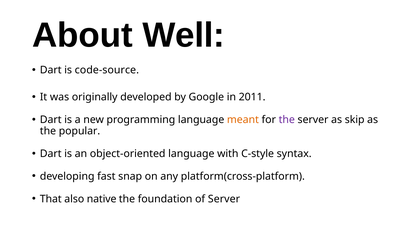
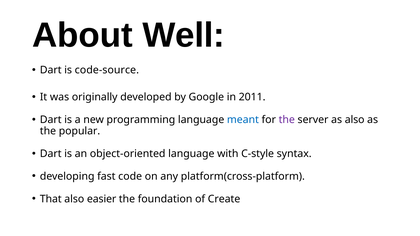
meant colour: orange -> blue (243, 120)
as skip: skip -> also (355, 120)
snap: snap -> code (130, 176)
native: native -> easier (102, 199)
of Server: Server -> Create (224, 199)
